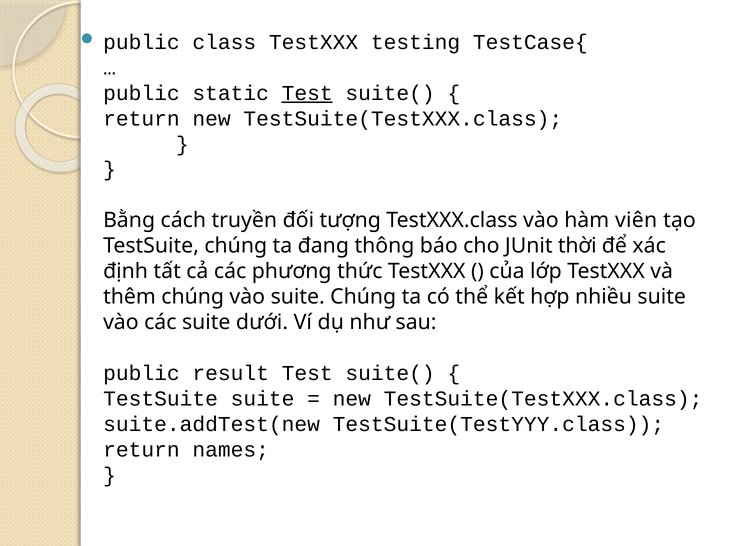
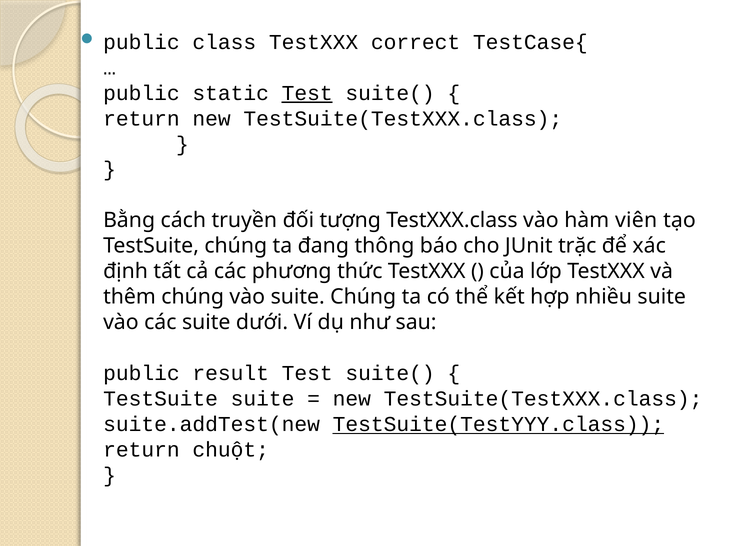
testing: testing -> correct (416, 42)
thời: thời -> trặc (577, 246)
TestSuite(TestYYY.class underline: none -> present (498, 425)
names: names -> chuột (231, 450)
